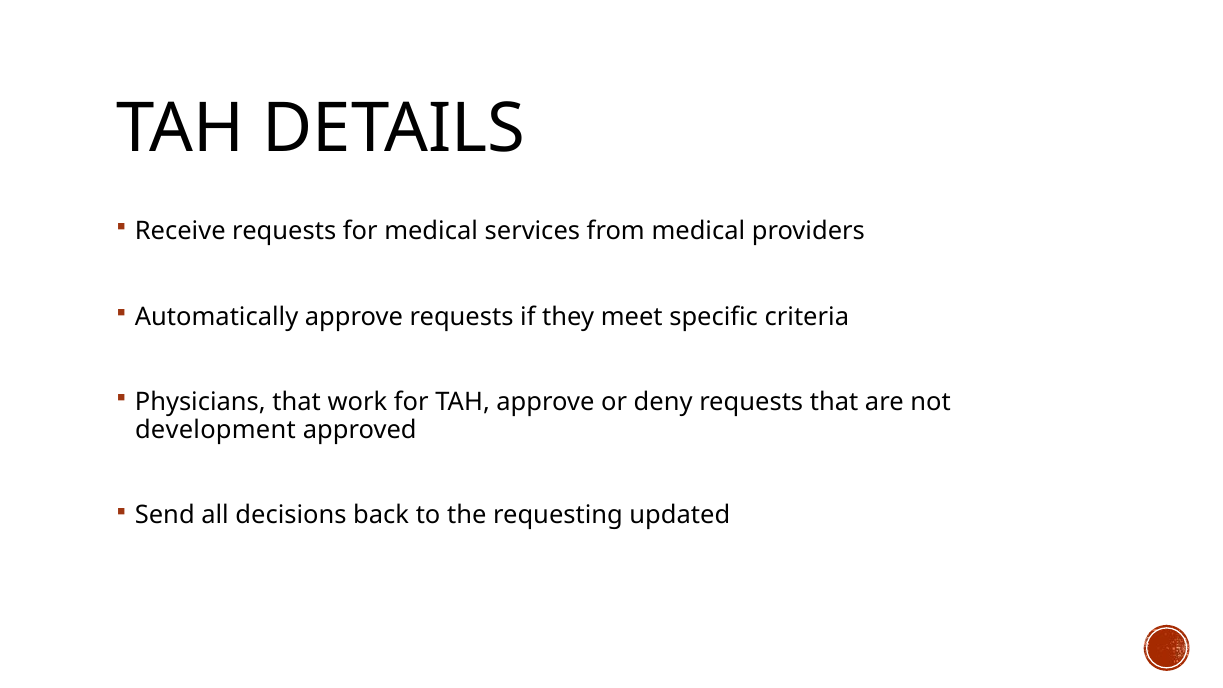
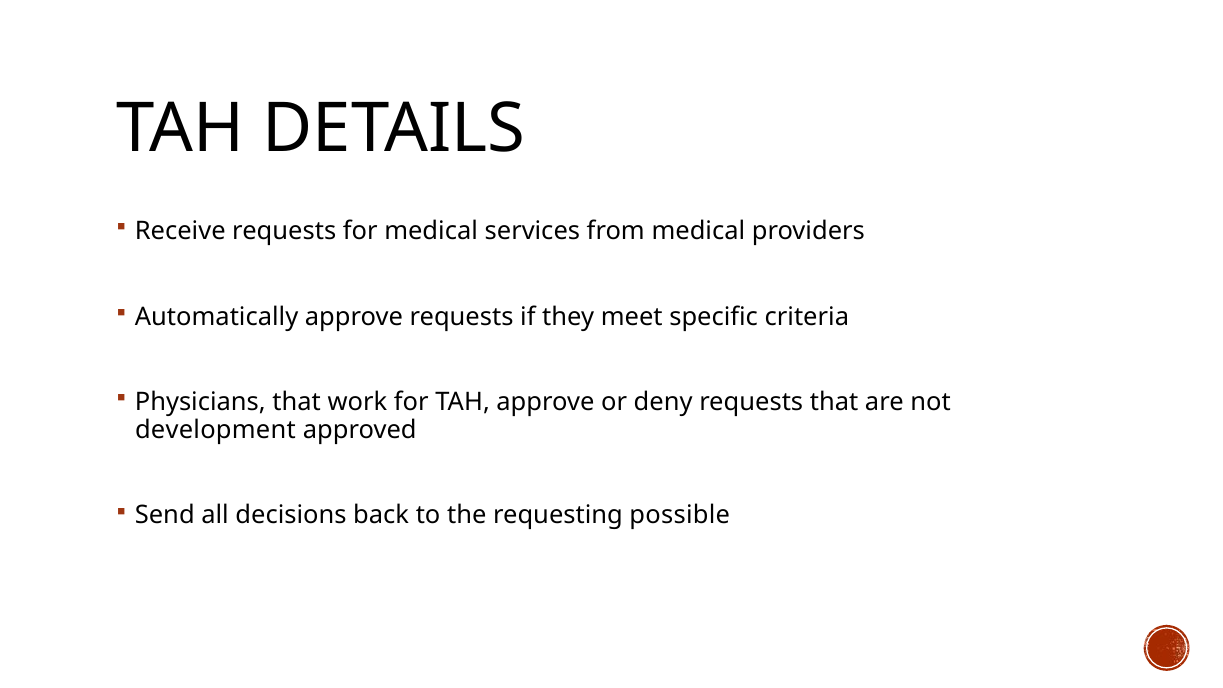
updated: updated -> possible (680, 515)
